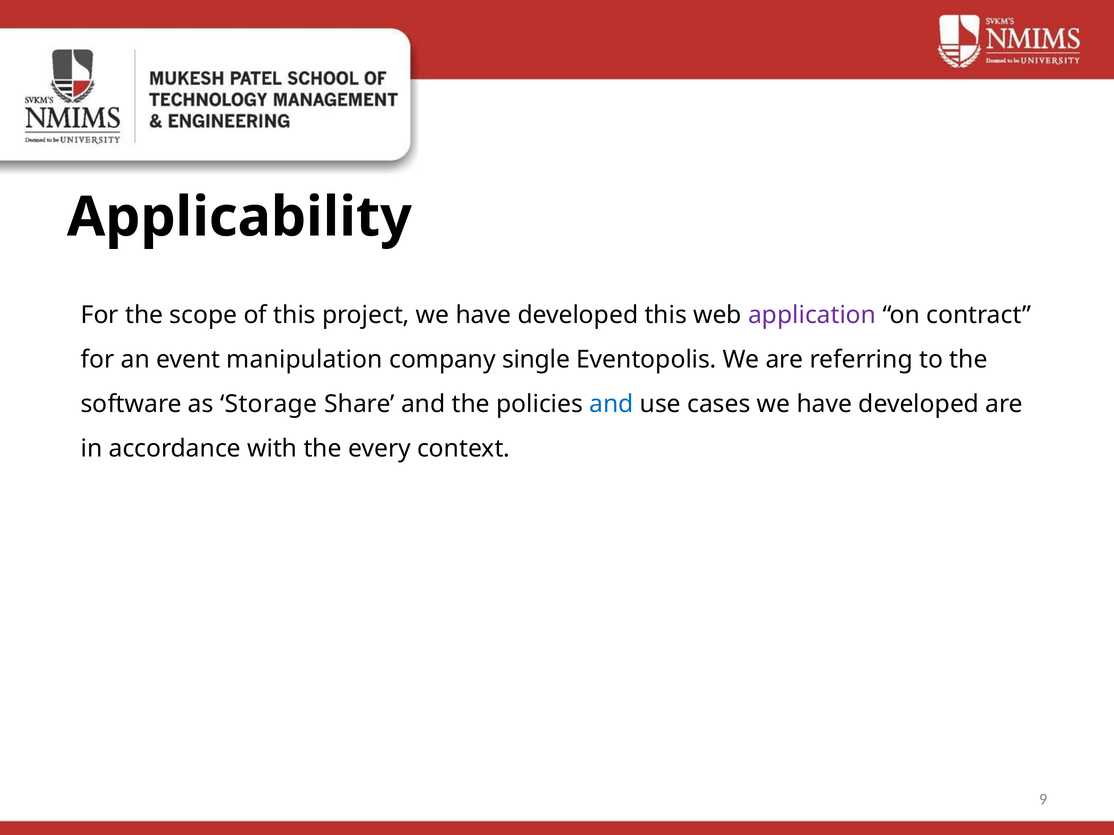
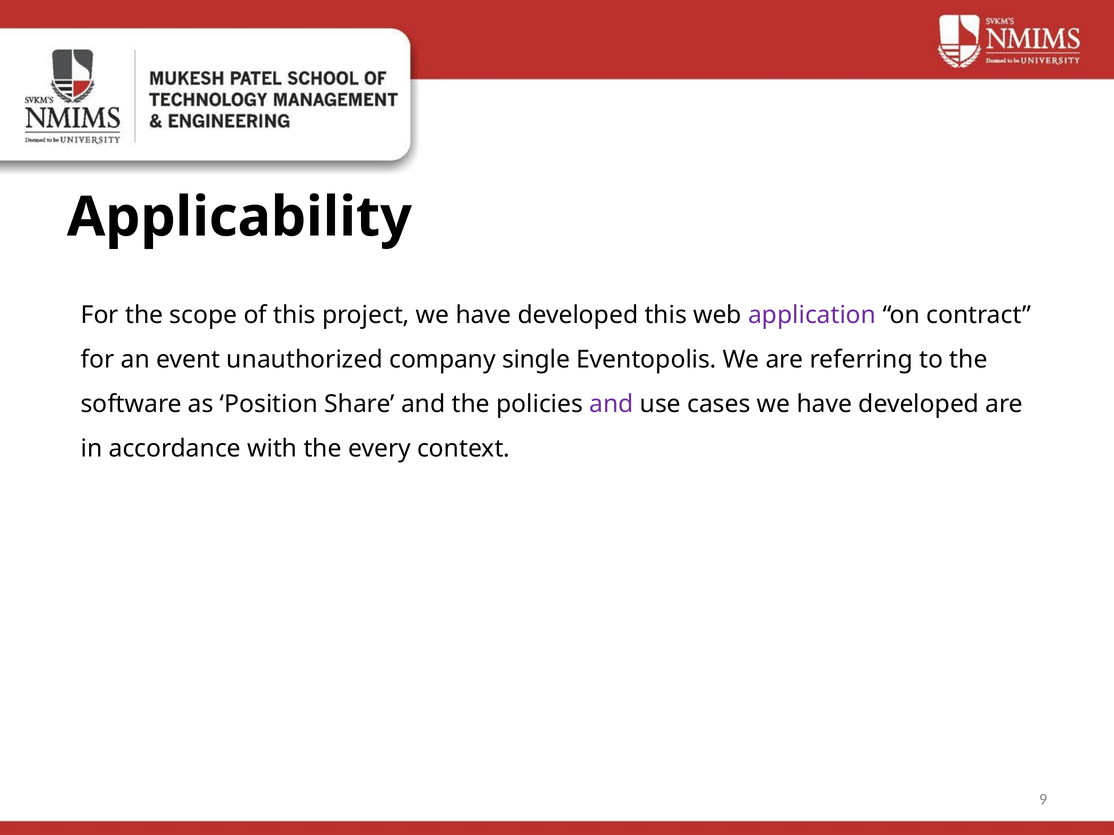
manipulation: manipulation -> unauthorized (305, 360)
Storage: Storage -> Position (269, 404)
and colour: blue -> purple (611, 404)
